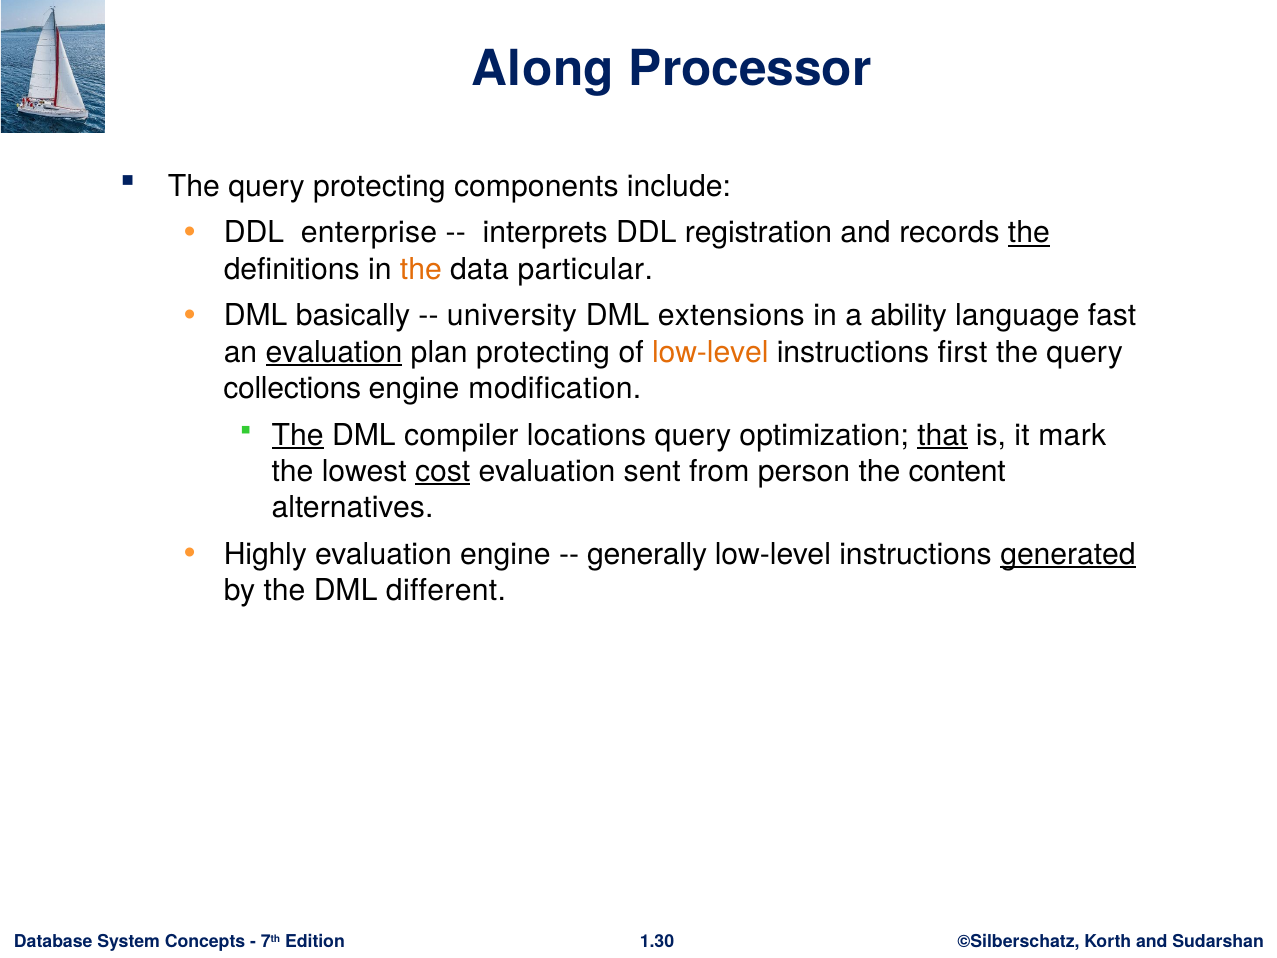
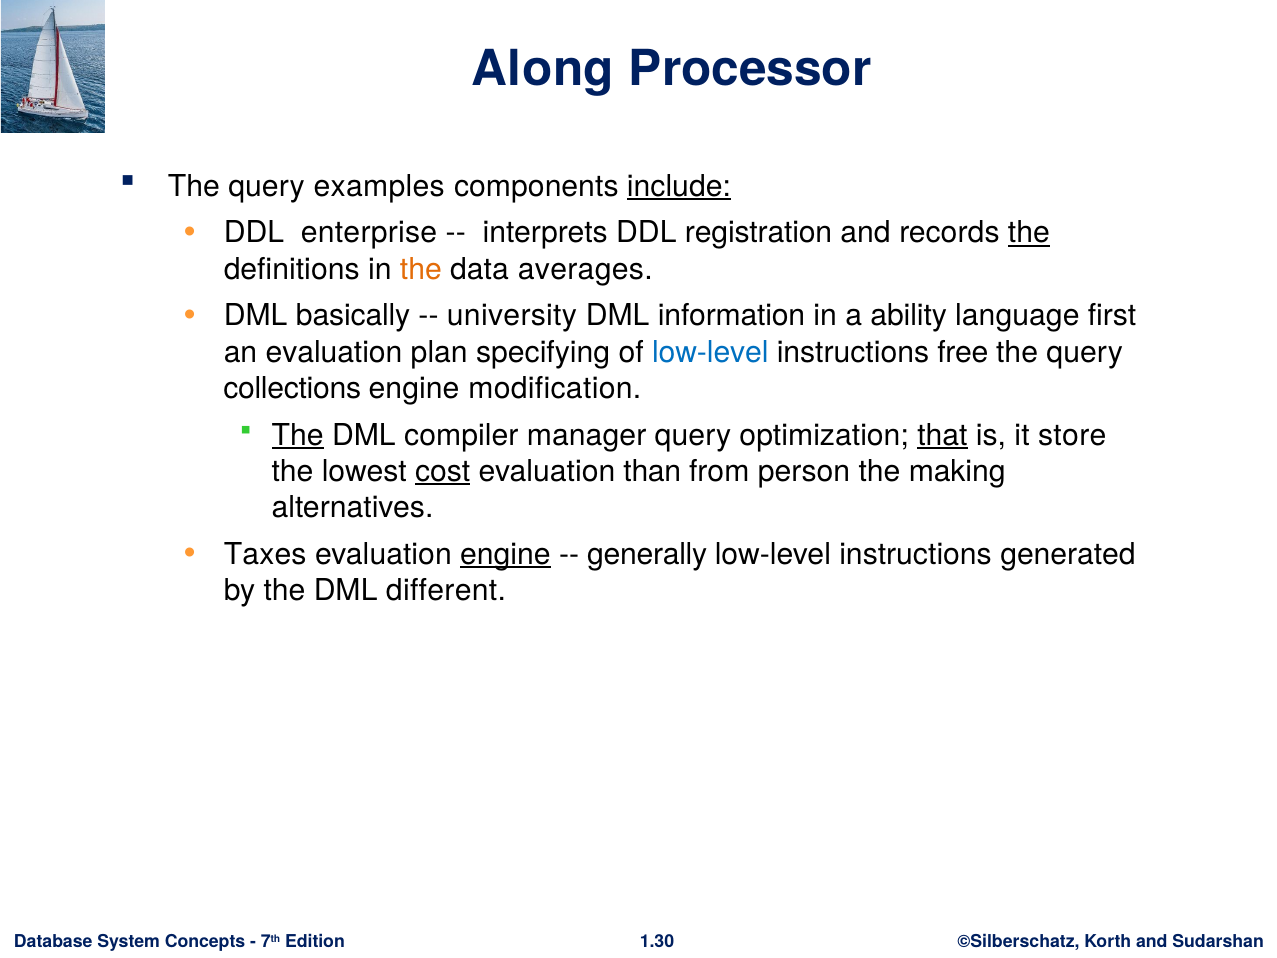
query protecting: protecting -> examples (379, 186)
include underline: none -> present (679, 186)
particular: particular -> averages (585, 269)
extensions: extensions -> information (732, 316)
fast: fast -> first (1112, 316)
evaluation underline: present -> none (334, 352)
plan protecting: protecting -> specifying (543, 352)
low-level colour: orange -> blue (710, 352)
first: first -> free (963, 352)
locations: locations -> manager (587, 435)
mark: mark -> store (1072, 435)
sent: sent -> than (652, 471)
content: content -> making (957, 471)
Highly: Highly -> Taxes (265, 554)
engine underline: none -> present (505, 554)
generated underline: present -> none (1068, 554)
